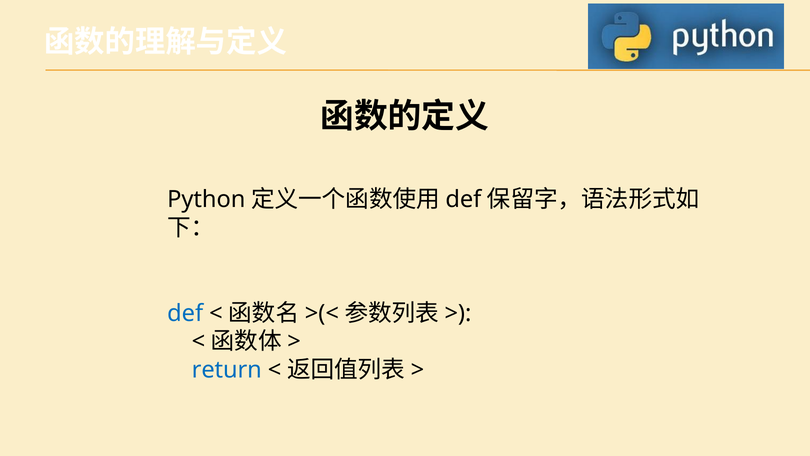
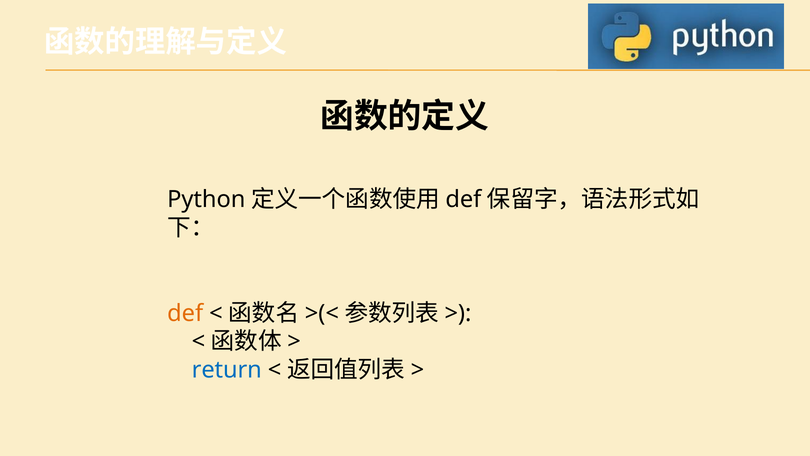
def colour: blue -> orange (185, 313)
